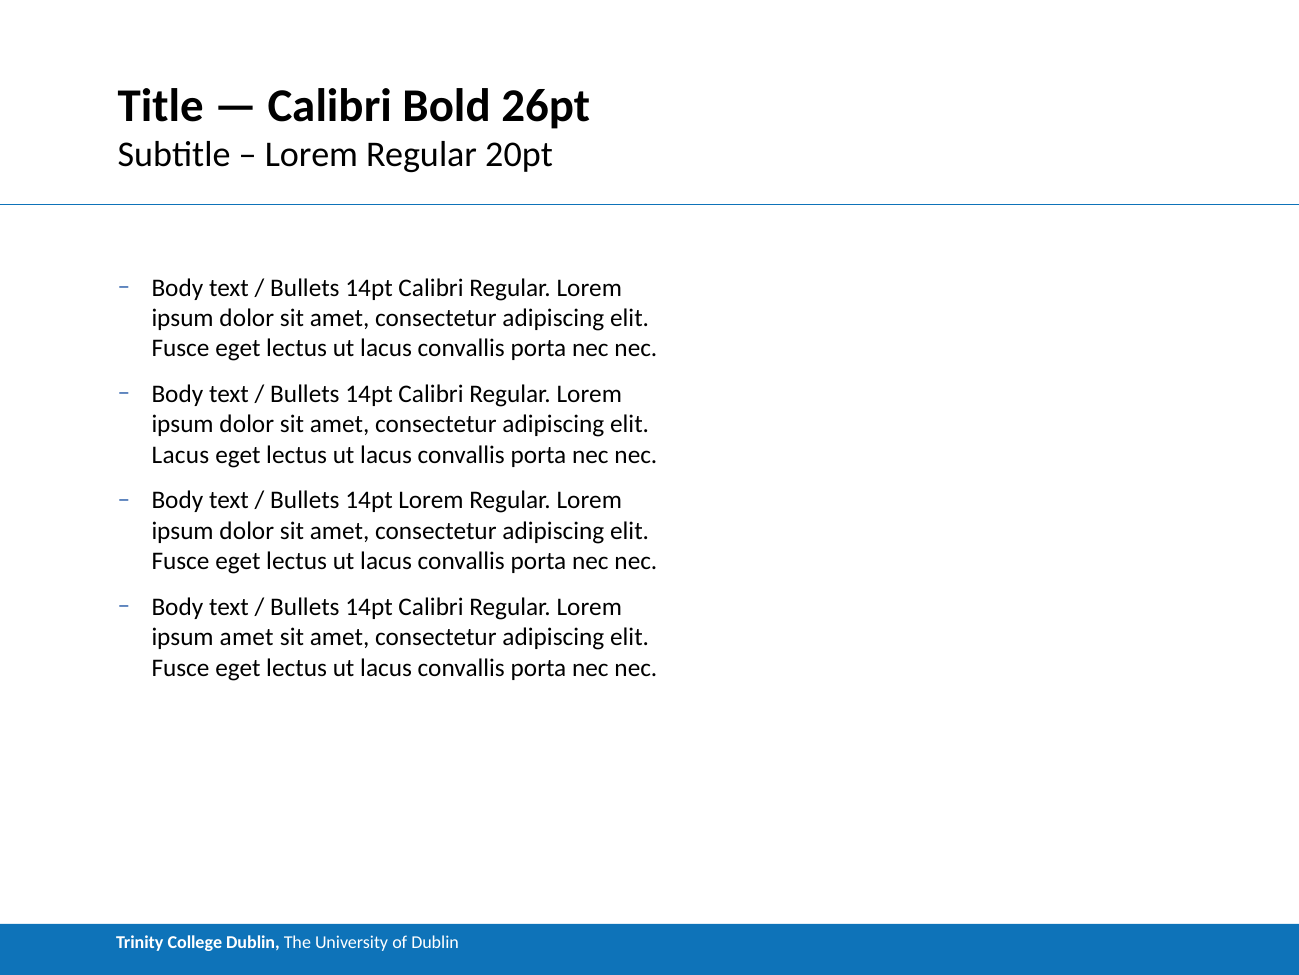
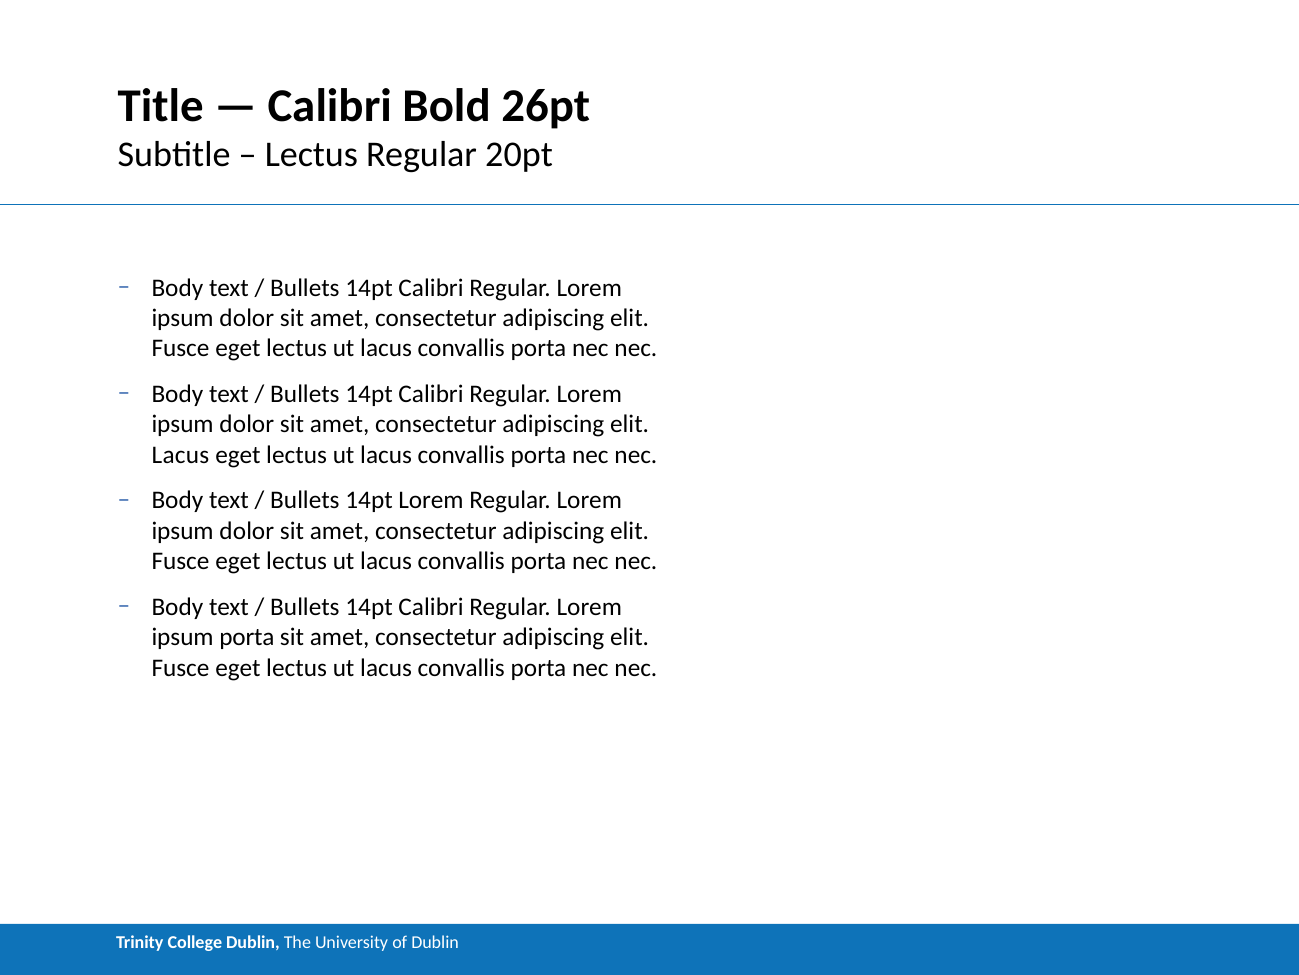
Lorem: Lorem -> Lectus (311, 154)
ipsum amet: amet -> porta (247, 637)
